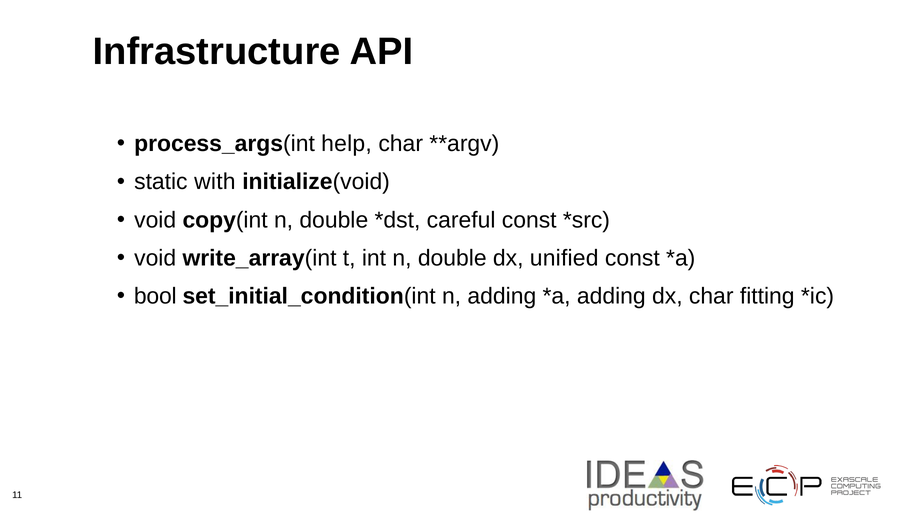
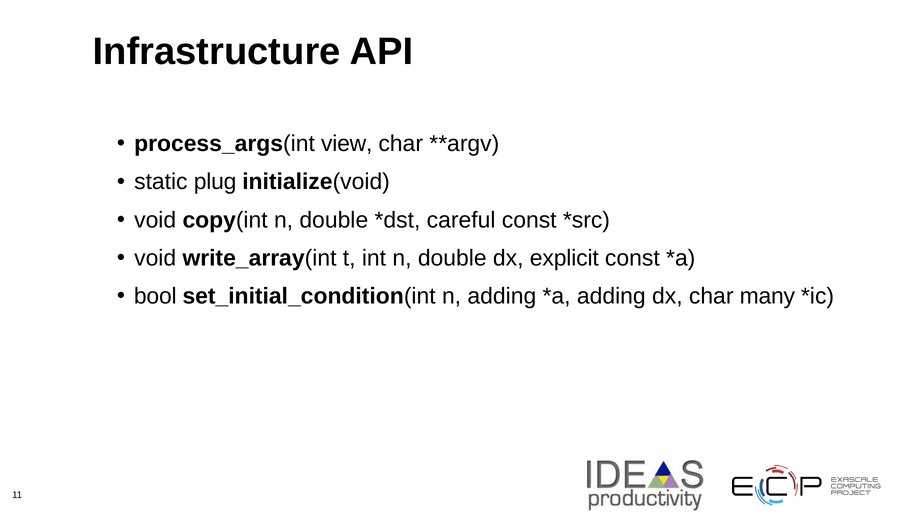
help: help -> view (347, 144)
with: with -> plug (215, 182)
unified: unified -> explicit (564, 258)
fitting: fitting -> many (767, 296)
